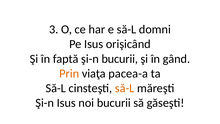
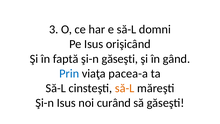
şi-n bucurii: bucurii -> găseşti (120, 59)
Prin colour: orange -> blue (69, 73)
noi bucurii: bucurii -> curând (114, 103)
